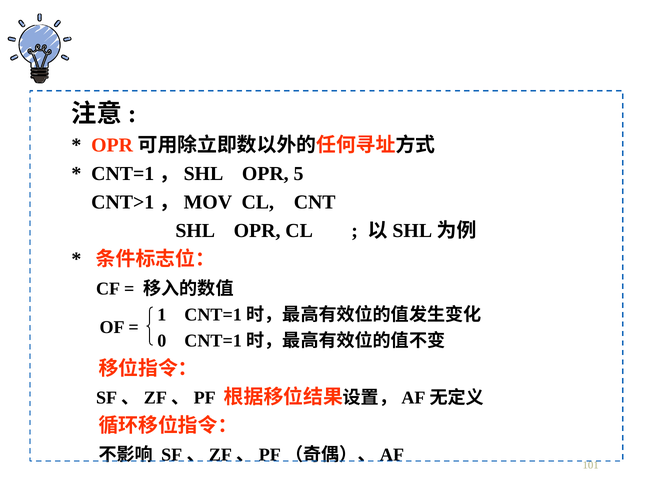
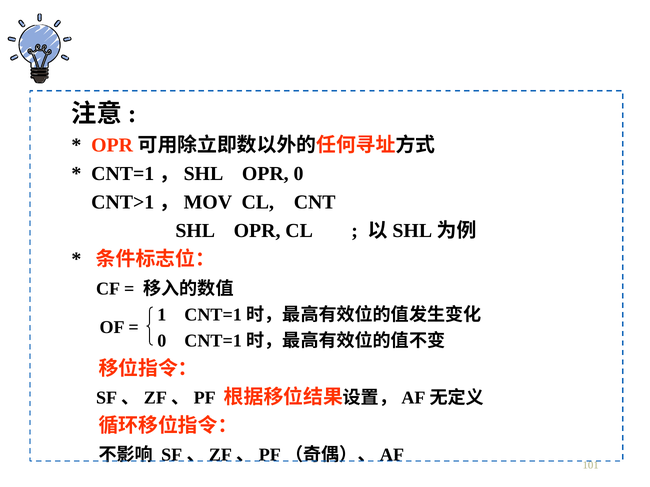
OPR 5: 5 -> 0 (299, 174)
